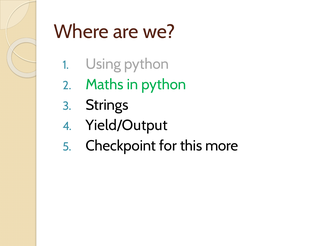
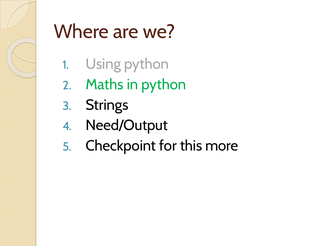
Yield/Output: Yield/Output -> Need/Output (127, 125)
